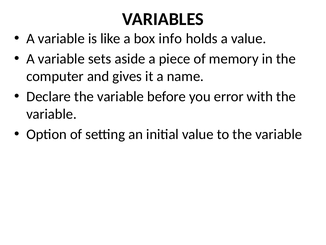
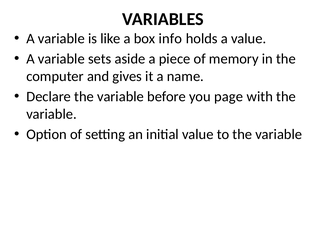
error: error -> page (229, 96)
